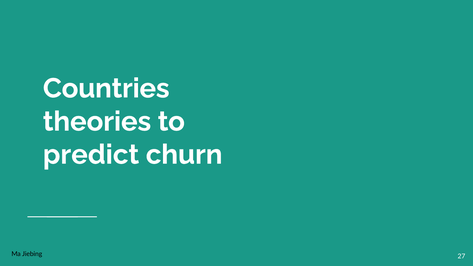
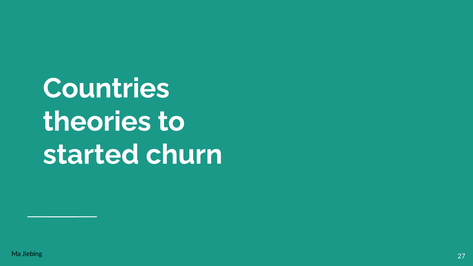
predict: predict -> started (91, 155)
